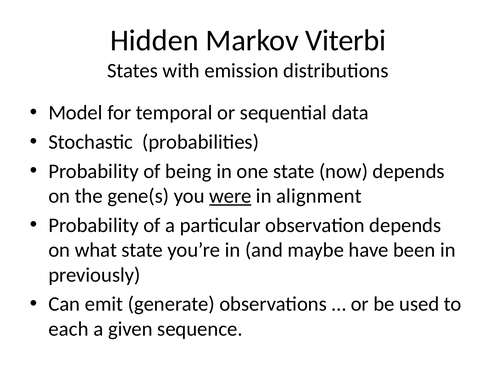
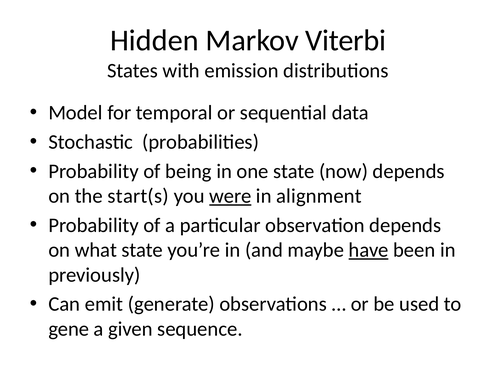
gene(s: gene(s -> start(s (138, 196)
have underline: none -> present (369, 250)
each: each -> gene (69, 329)
